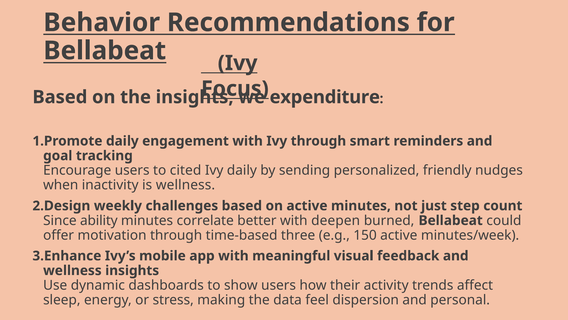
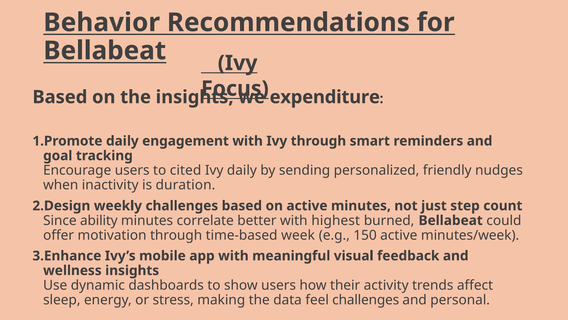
is wellness: wellness -> duration (186, 185)
deepen: deepen -> highest (336, 220)
three: three -> week (298, 235)
feel dispersion: dispersion -> challenges (366, 300)
